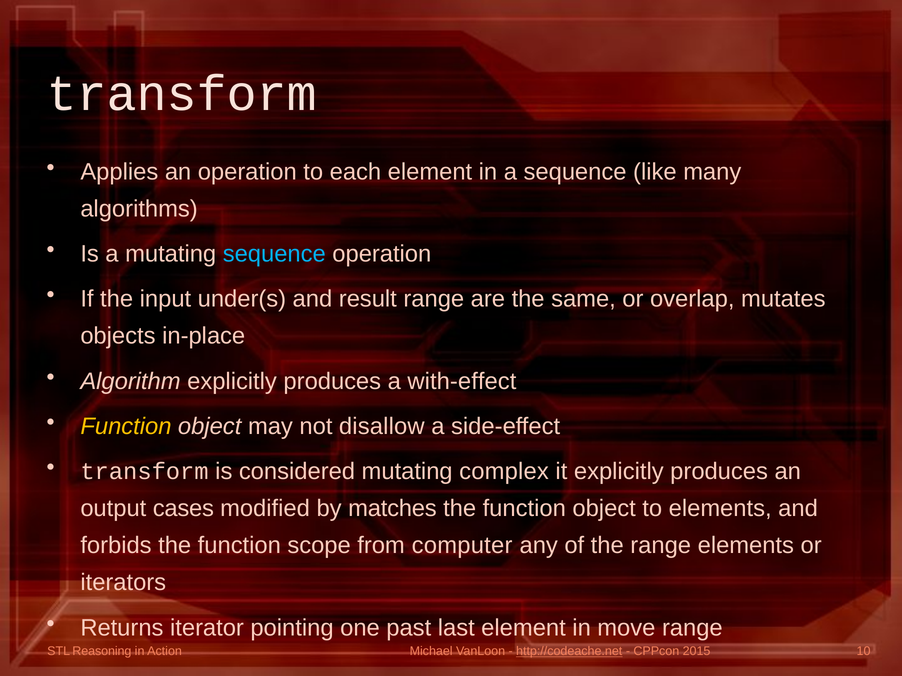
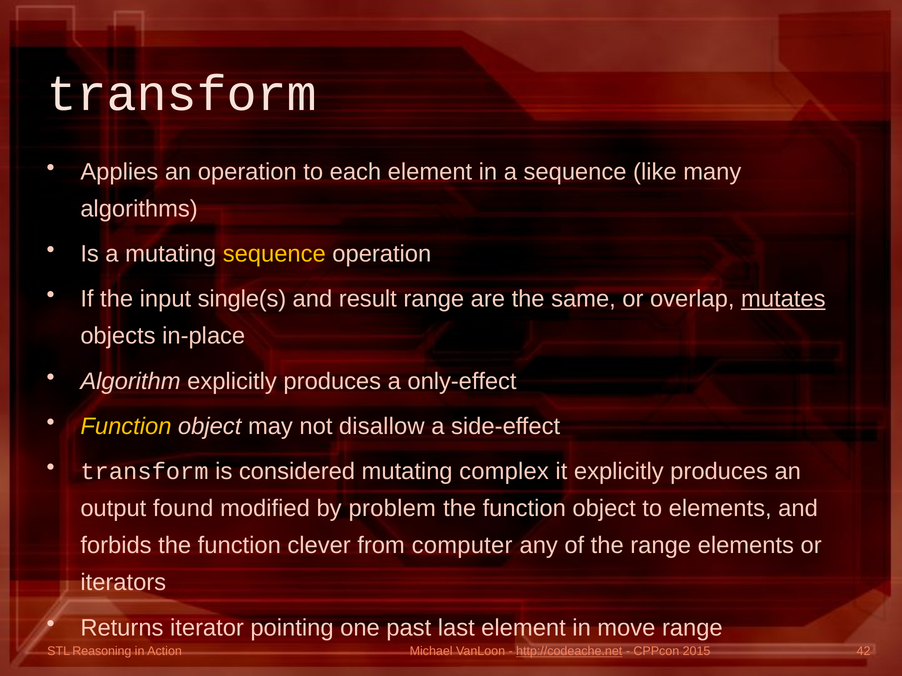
sequence colour: light blue -> yellow (274, 254)
under(s: under(s -> single(s (242, 299)
mutates underline: none -> present (783, 299)
with-effect: with-effect -> only-effect (462, 381)
cases: cases -> found (183, 509)
matches: matches -> problem (392, 509)
scope: scope -> clever (319, 546)
10: 10 -> 42 (864, 652)
